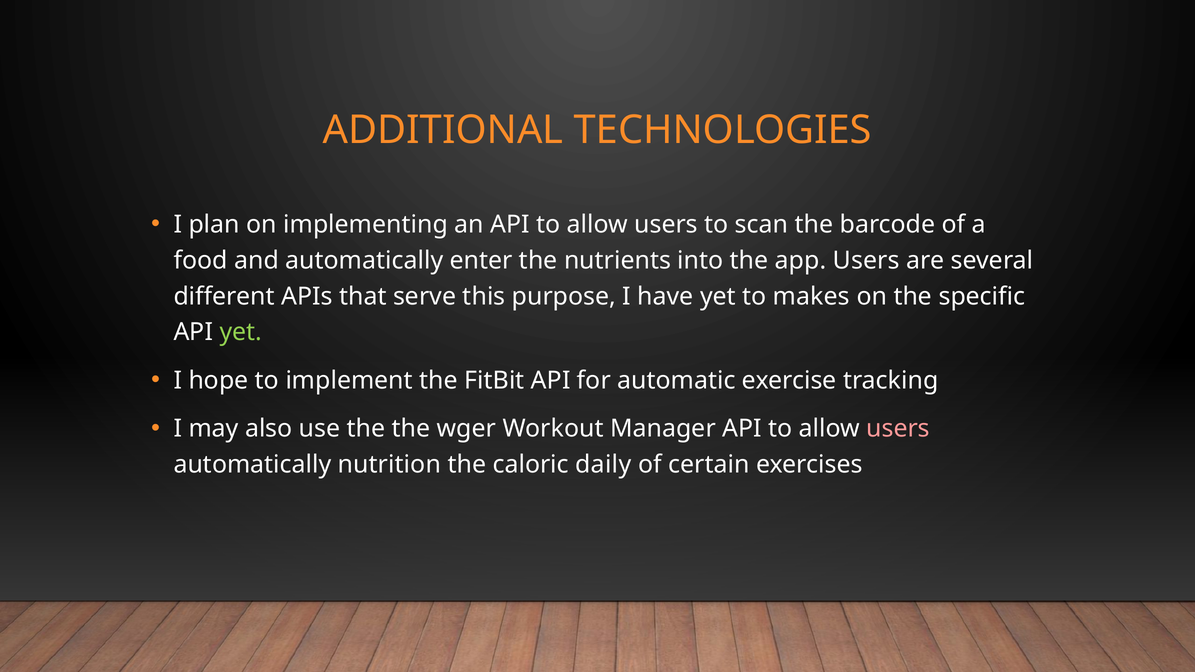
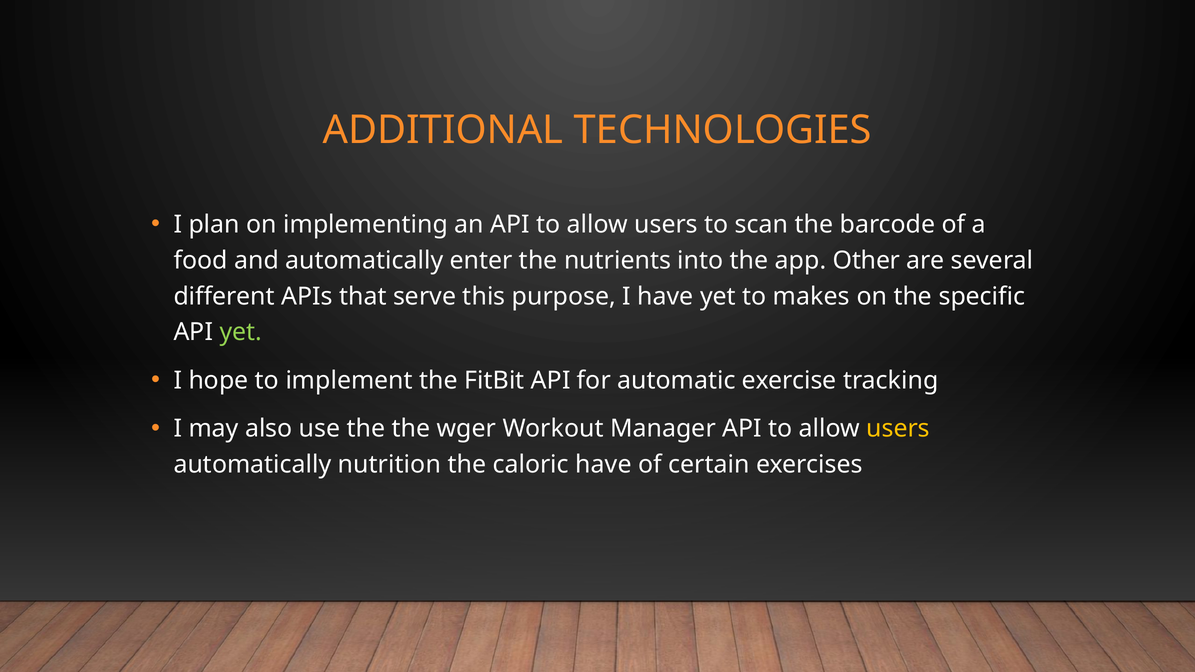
app Users: Users -> Other (866, 261)
users colour: pink -> yellow (898, 429)
caloric daily: daily -> have (603, 465)
